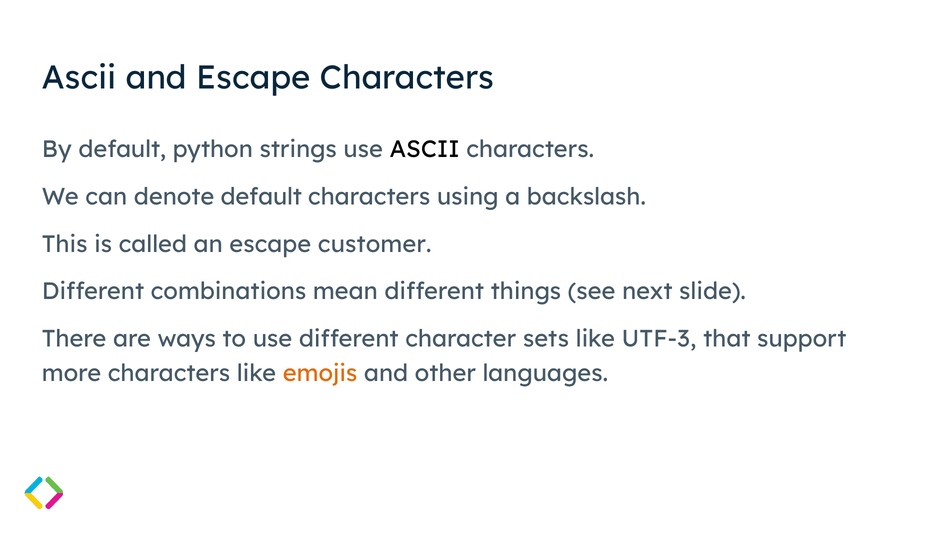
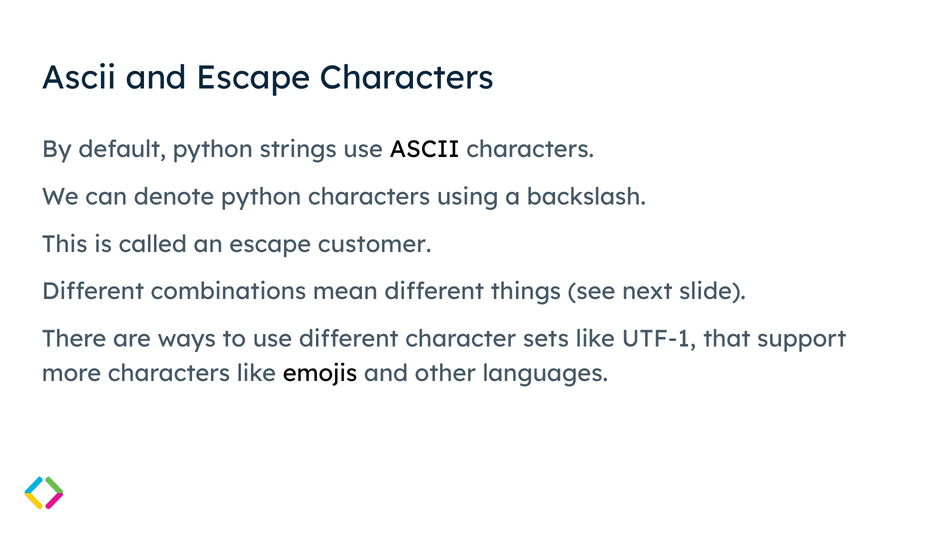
denote default: default -> python (261, 197)
UTF-3: UTF-3 -> UTF-1 (659, 339)
emojis colour: orange -> black (320, 373)
